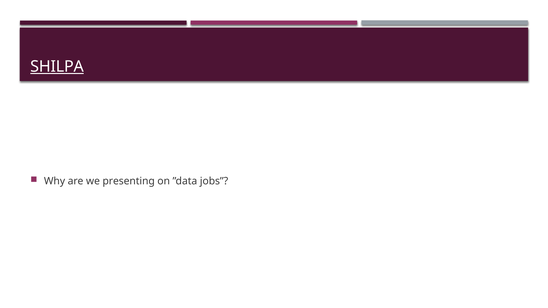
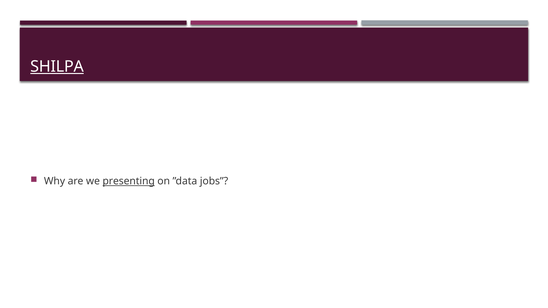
presenting underline: none -> present (129, 181)
